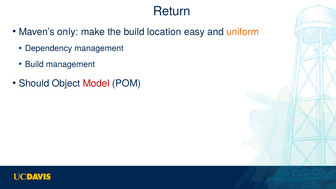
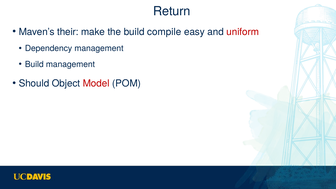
only: only -> their (68, 32)
location: location -> compile (164, 32)
uniform colour: orange -> red (243, 32)
